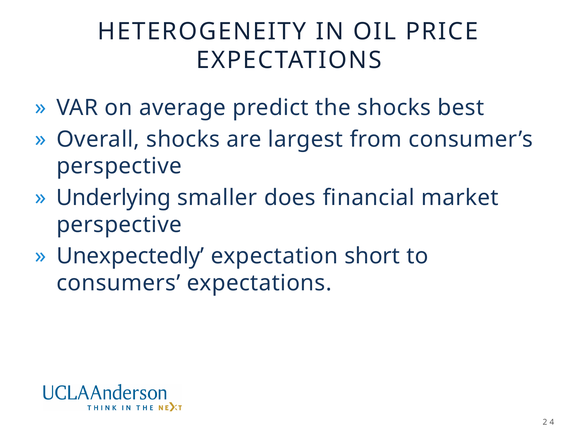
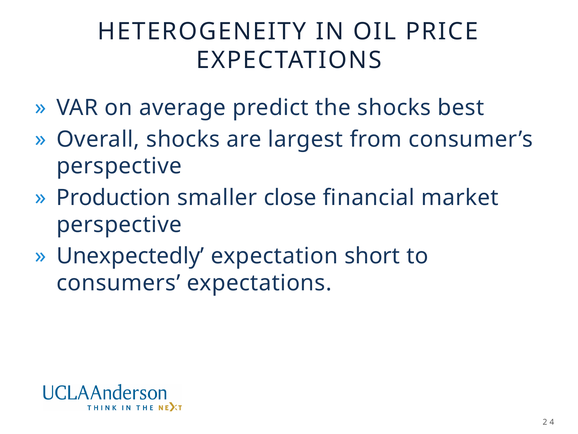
Underlying: Underlying -> Production (114, 197)
does: does -> close (290, 197)
